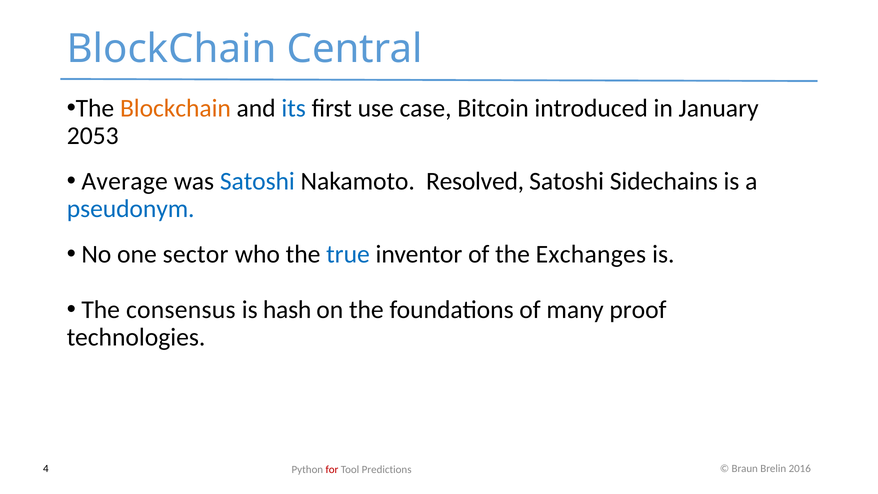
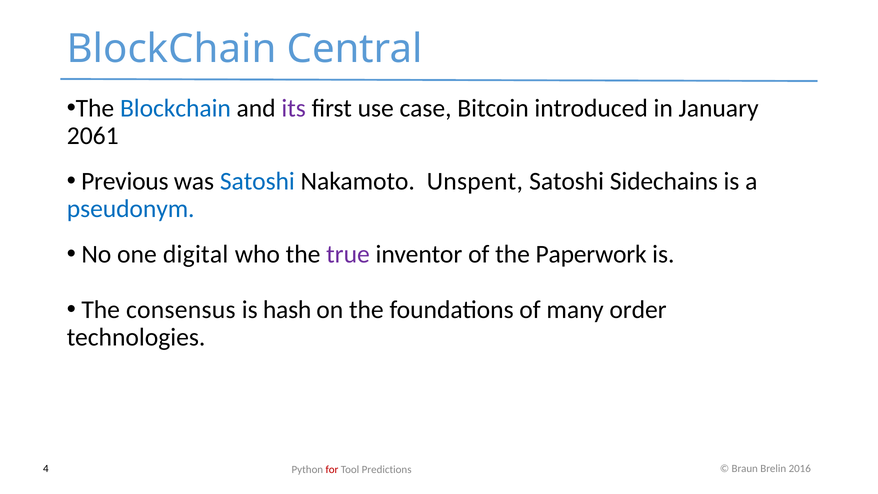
Blockchain colour: orange -> blue (175, 108)
its colour: blue -> purple (294, 108)
2053: 2053 -> 2061 (93, 136)
Average: Average -> Previous (125, 181)
Resolved: Resolved -> Unspent (475, 181)
sector: sector -> digital (196, 254)
true colour: blue -> purple (348, 254)
Exchanges: Exchanges -> Paperwork (591, 254)
proof: proof -> order (638, 310)
